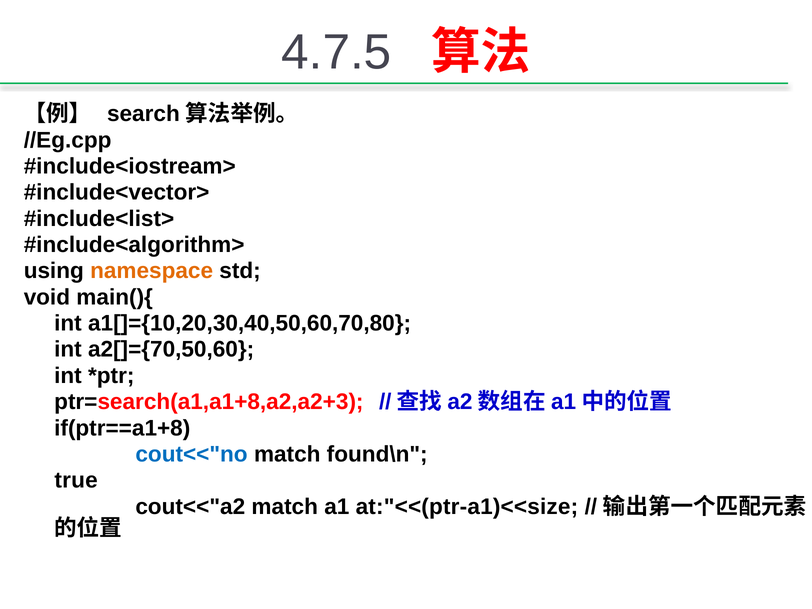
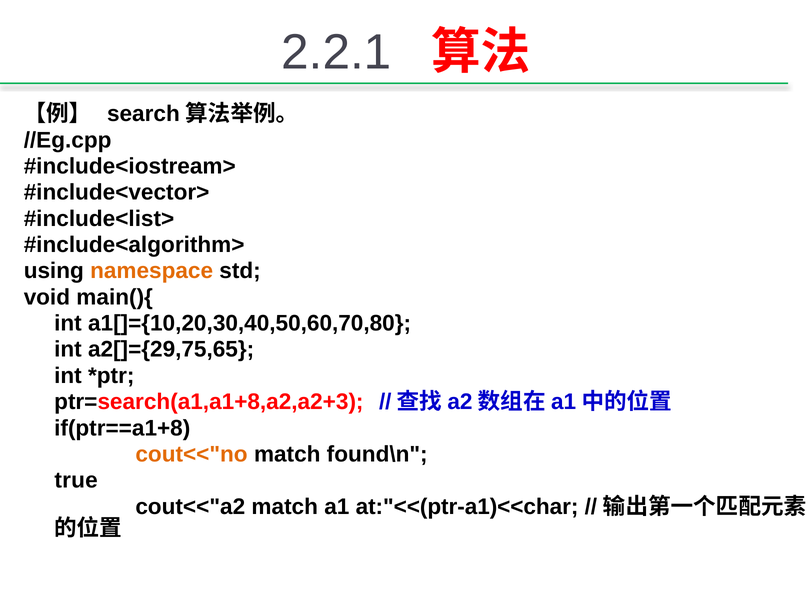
4.7.5: 4.7.5 -> 2.2.1 (336, 52)
a2[]={70,50,60: a2[]={70,50,60 -> a2[]={29,75,65 (171, 350)
cout<<"no colour: blue -> orange (192, 454)
at:"<<(ptr-a1)<<size: at:"<<(ptr-a1)<<size -> at:"<<(ptr-a1)<<char (467, 507)
